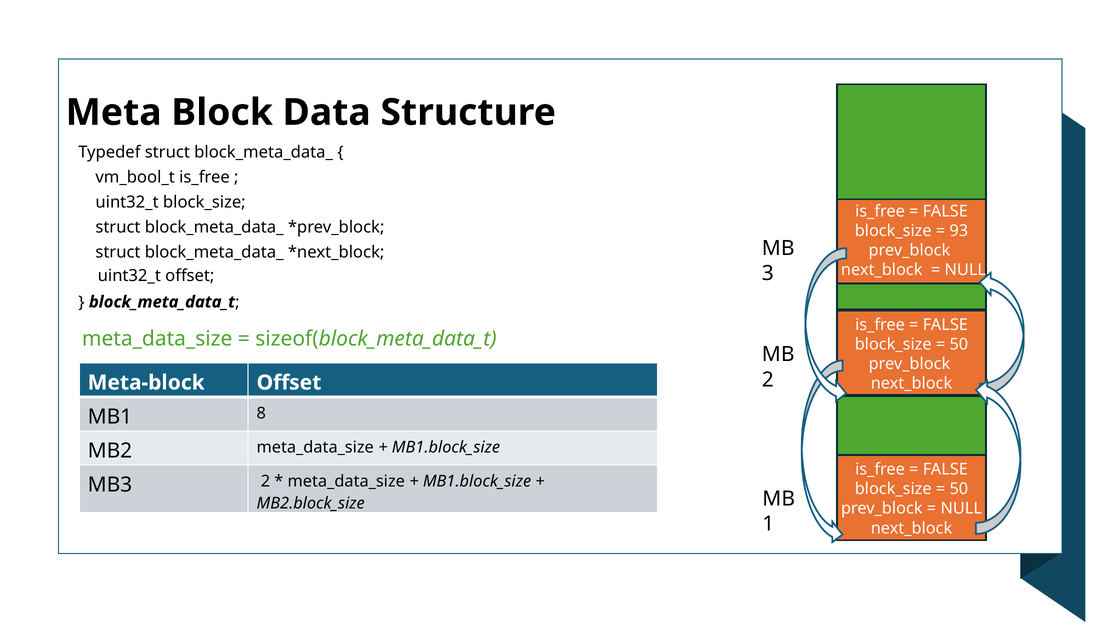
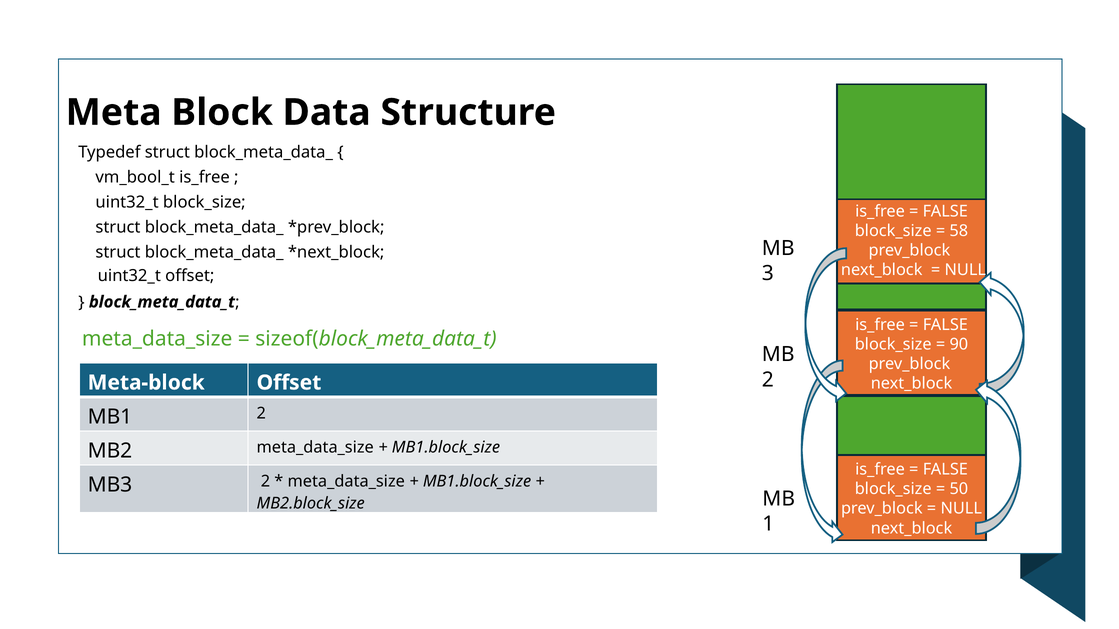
93: 93 -> 58 (959, 231)
50: 50 -> 90 (959, 345)
MB1 8: 8 -> 2 (261, 414)
